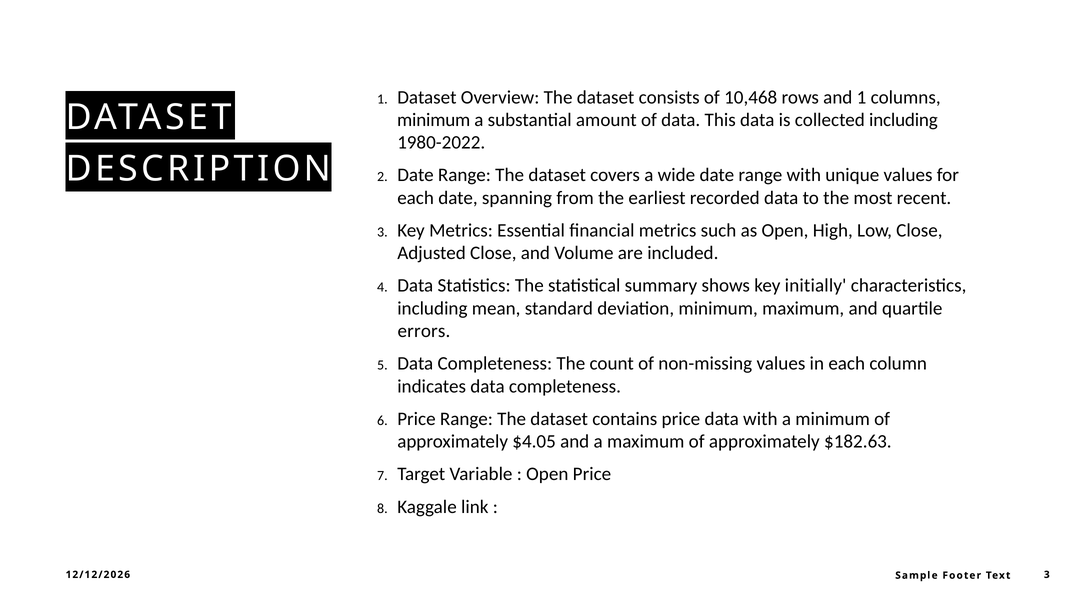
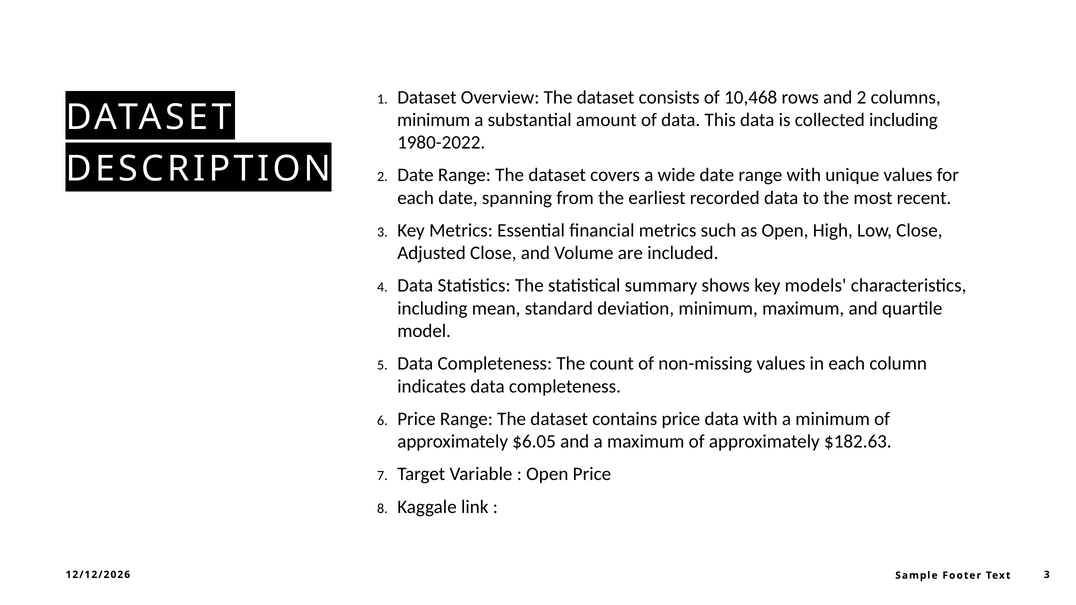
and 1: 1 -> 2 (862, 97)
initially: initially -> models (816, 286)
errors: errors -> model (424, 331)
$4.05: $4.05 -> $6.05 (534, 442)
